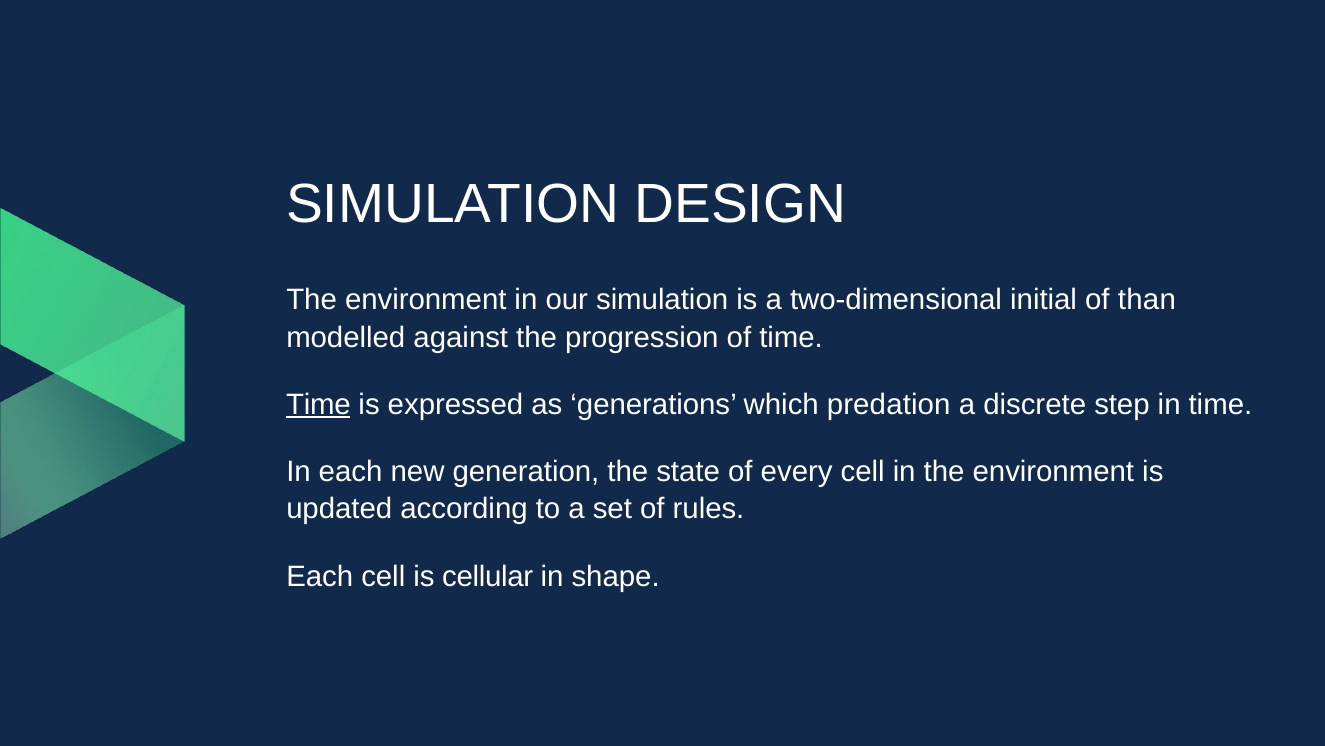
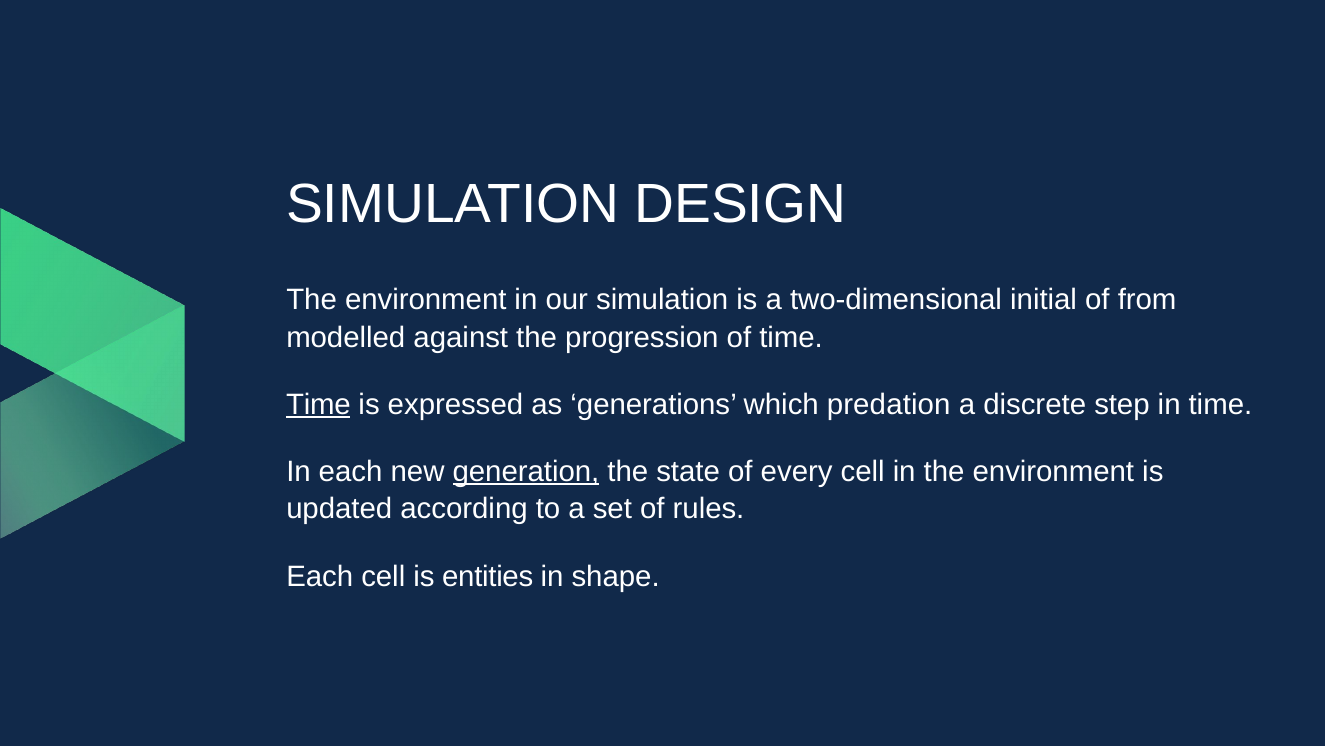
than: than -> from (1147, 299)
generation underline: none -> present (526, 471)
cellular: cellular -> entities (488, 576)
